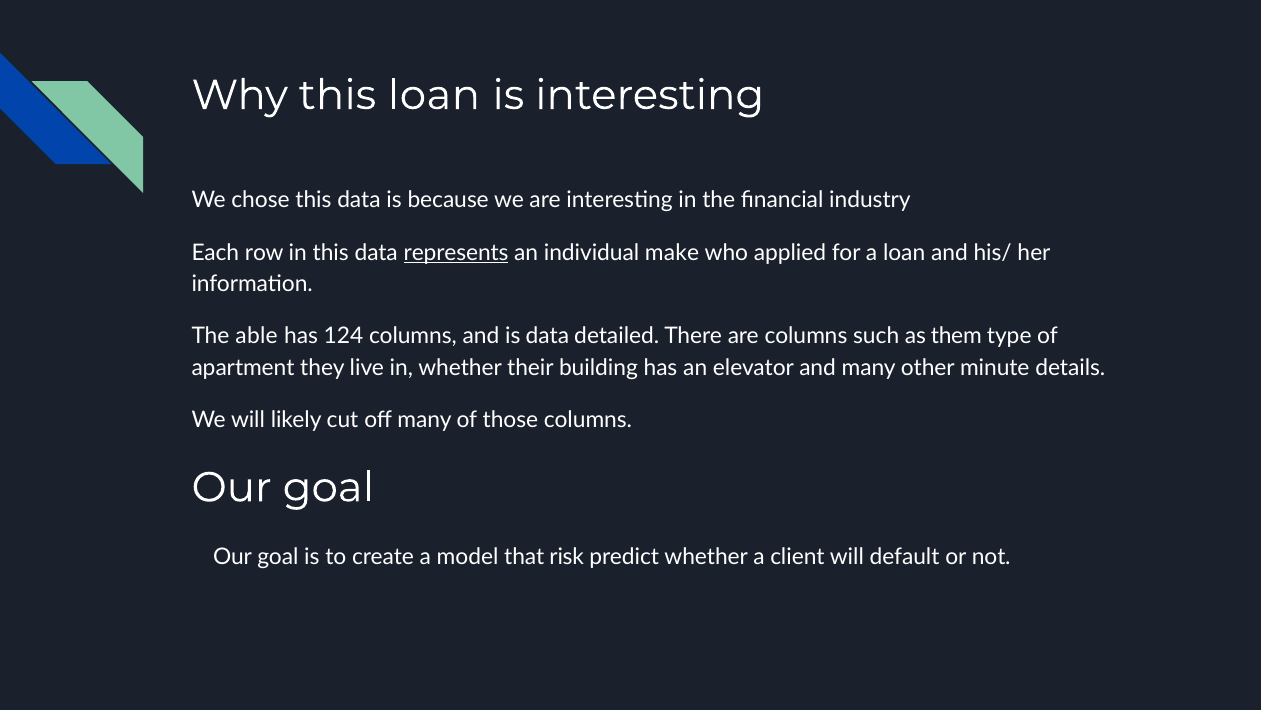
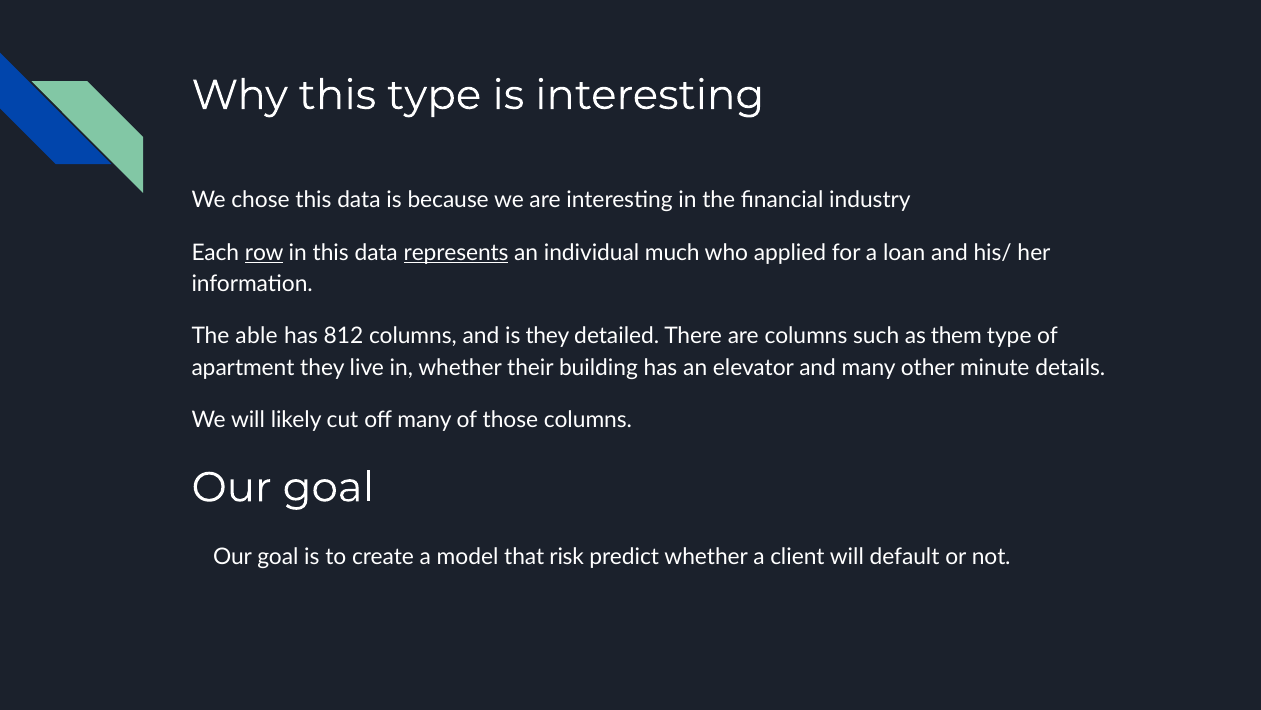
this loan: loan -> type (434, 95)
row underline: none -> present (264, 252)
make: make -> much (672, 252)
124: 124 -> 812 (343, 336)
is data: data -> they (547, 336)
